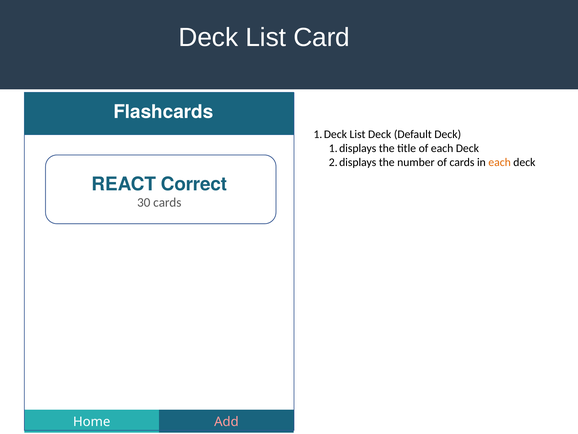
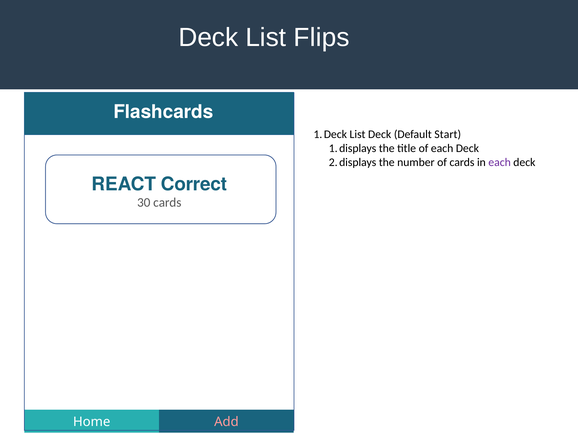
Card: Card -> Flips (322, 37)
Default Deck: Deck -> Start (448, 134)
each colour: orange -> purple (500, 162)
